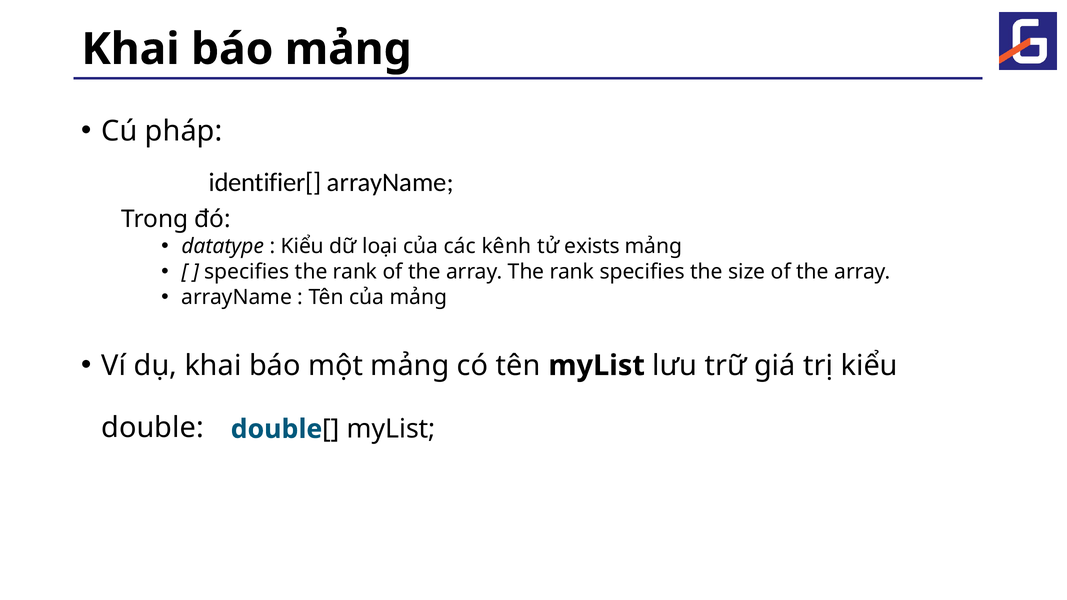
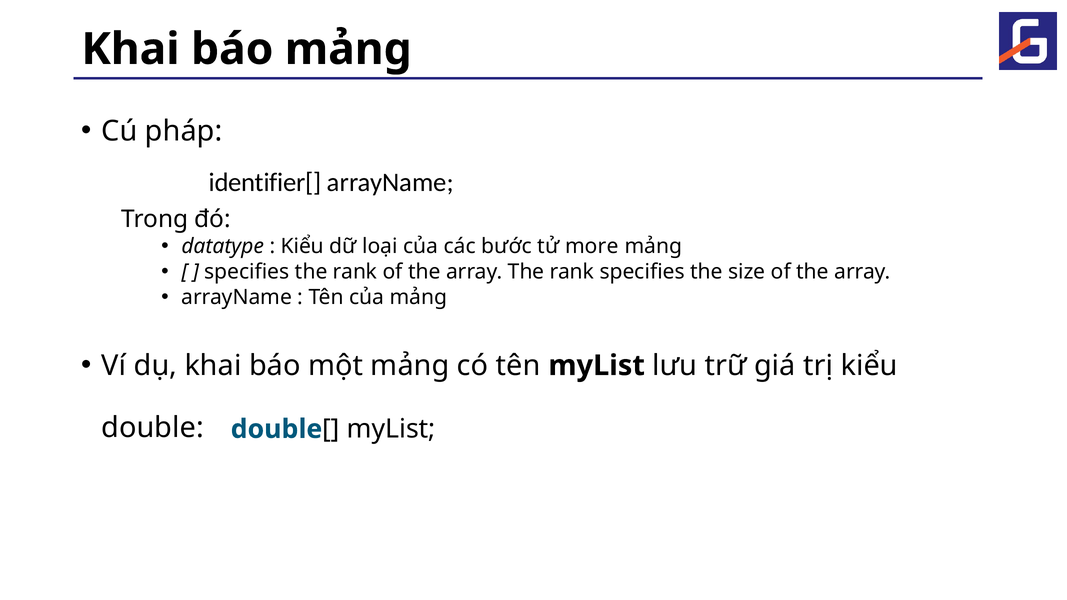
kênh: kênh -> bước (507, 247)
exists: exists -> more (592, 247)
